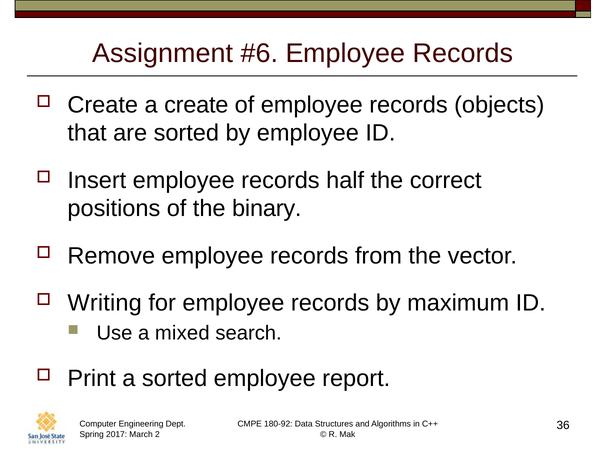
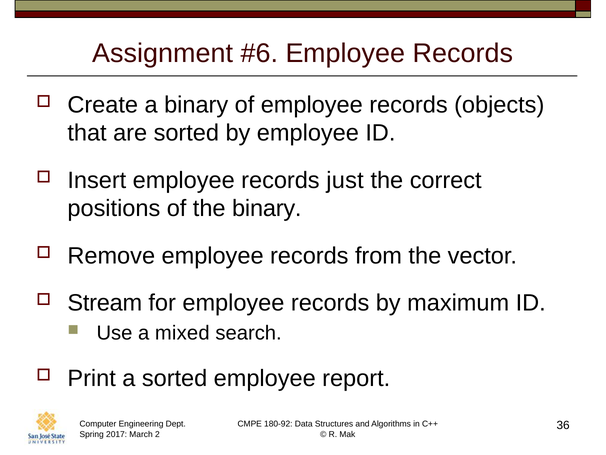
a create: create -> binary (196, 105)
half: half -> just (345, 180)
Writing: Writing -> Stream (105, 303)
